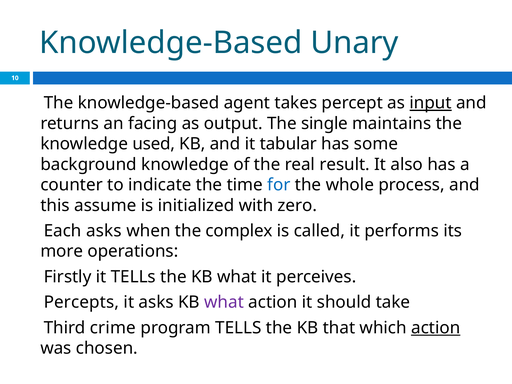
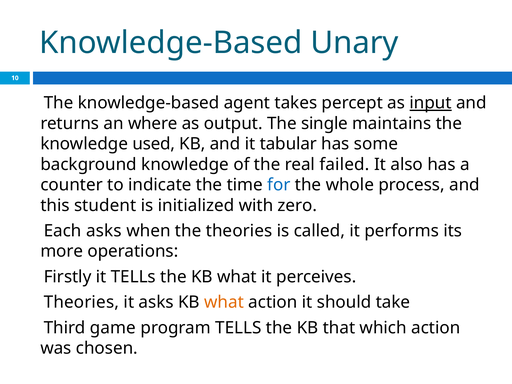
facing: facing -> where (153, 123)
result: result -> failed (345, 164)
assume: assume -> student (105, 205)
the complex: complex -> theories (239, 231)
Percepts: Percepts -> Theories (81, 302)
what colour: purple -> orange (224, 302)
crime: crime -> game (113, 328)
action underline: present -> none (436, 328)
